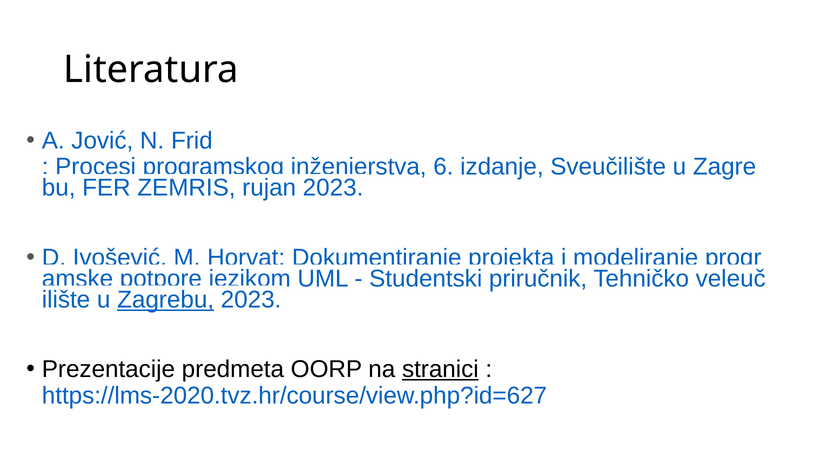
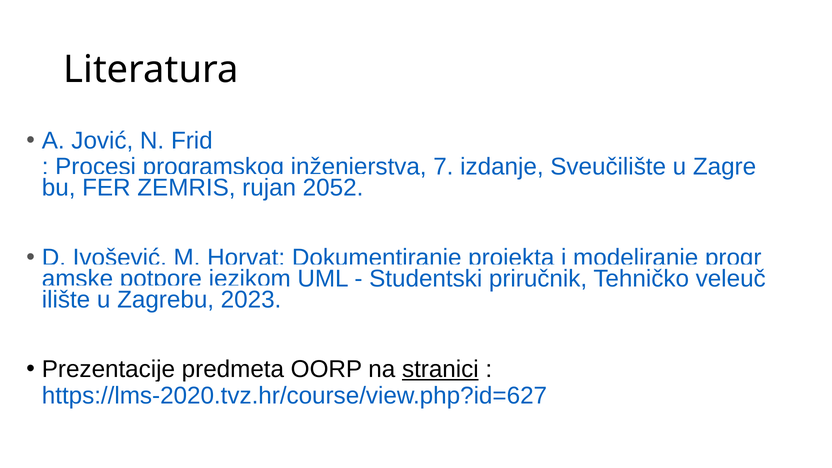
6: 6 -> 7 (443, 167)
rujan 2023: 2023 -> 2052 (333, 188)
Zagrebu underline: present -> none (166, 300)
